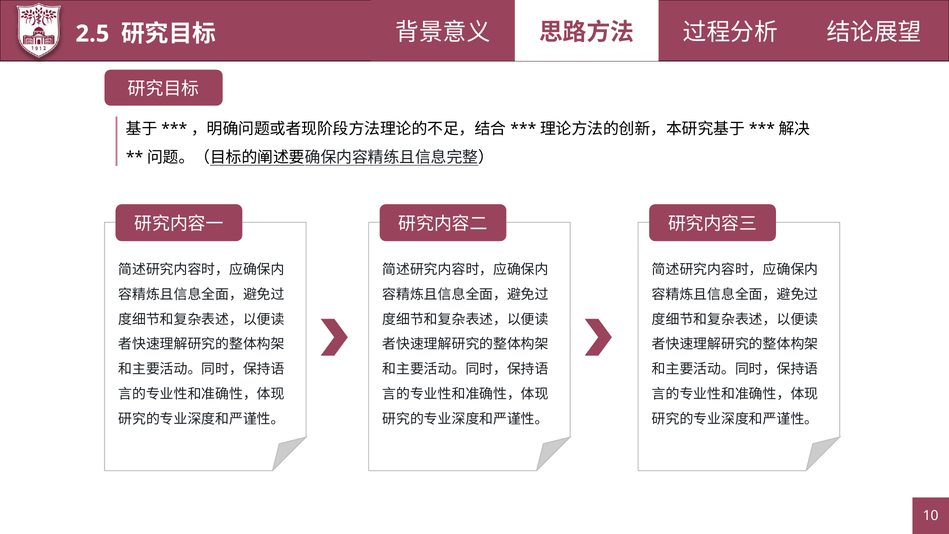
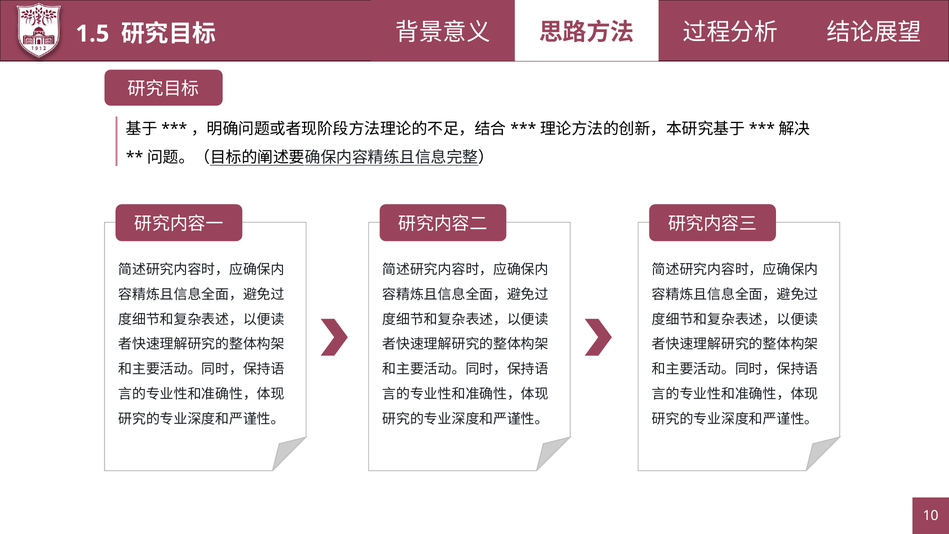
2.5: 2.5 -> 1.5 (92, 34)
